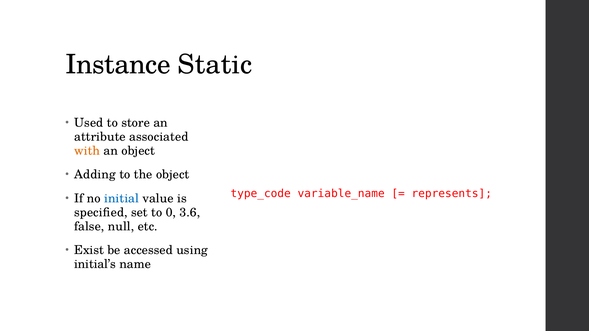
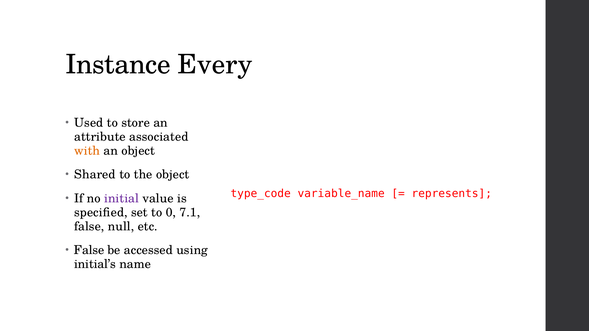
Static: Static -> Every (215, 65)
Adding: Adding -> Shared (95, 175)
initial colour: blue -> purple (122, 198)
3.6: 3.6 -> 7.1 (190, 213)
Exist: Exist -> False (89, 250)
